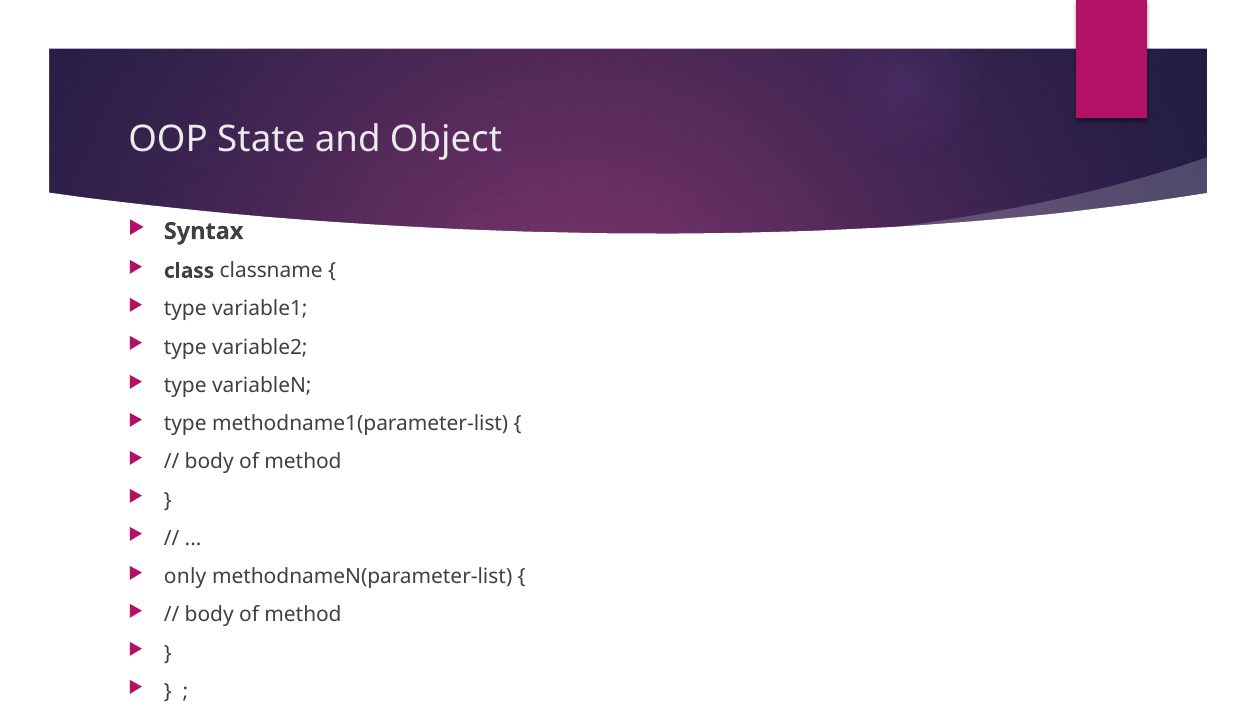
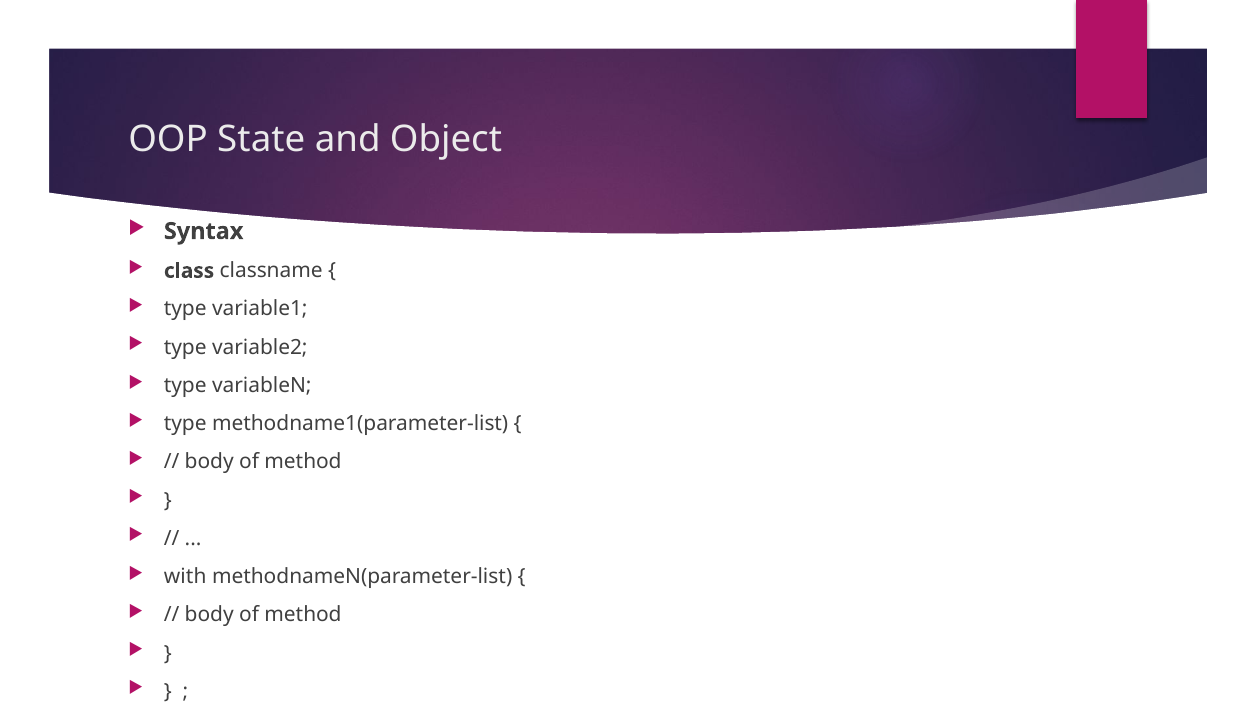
only: only -> with (185, 577)
